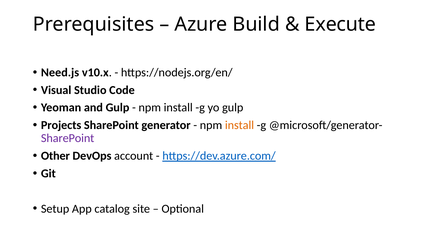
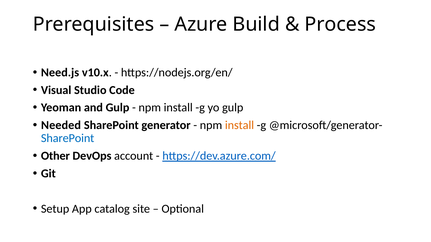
Execute: Execute -> Process (340, 24)
Projects: Projects -> Needed (61, 125)
SharePoint colour: purple -> blue (68, 139)
